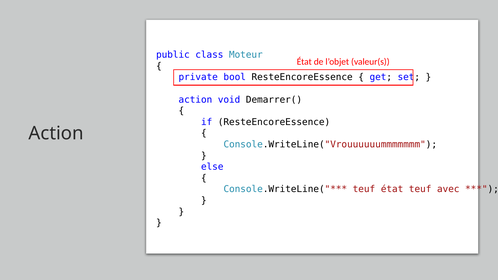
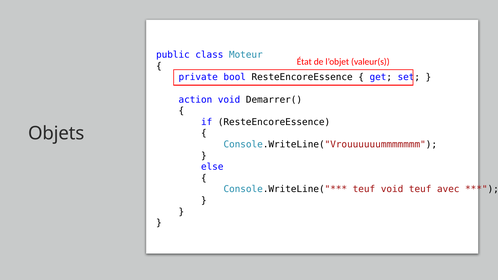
Action: Action -> Objets (56, 133)
teuf état: état -> void (392, 189)
